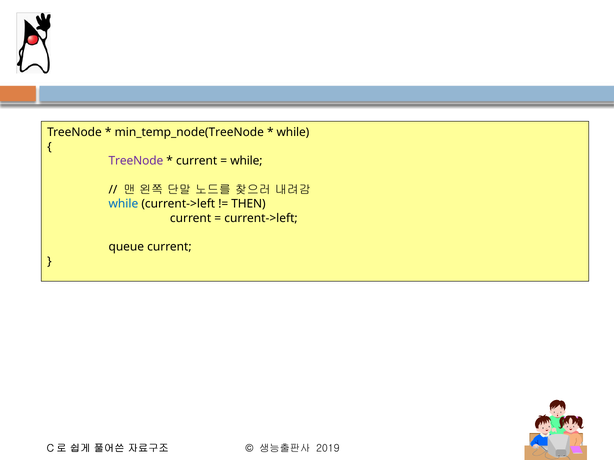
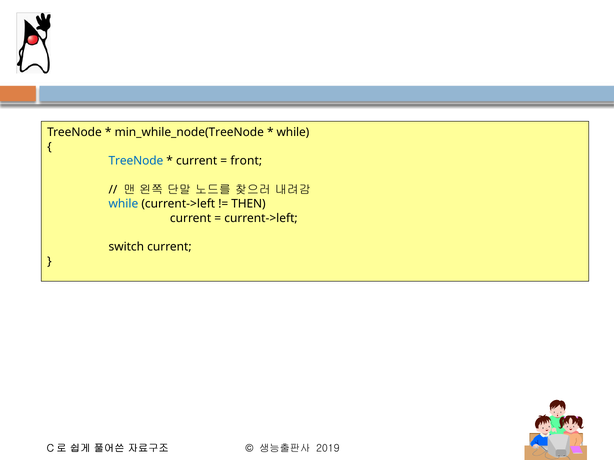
min_temp_node(TreeNode: min_temp_node(TreeNode -> min_while_node(TreeNode (189, 132)
TreeNode colour: purple -> blue (136, 161)
while: while -> front (246, 161)
queue: queue -> switch (126, 247)
